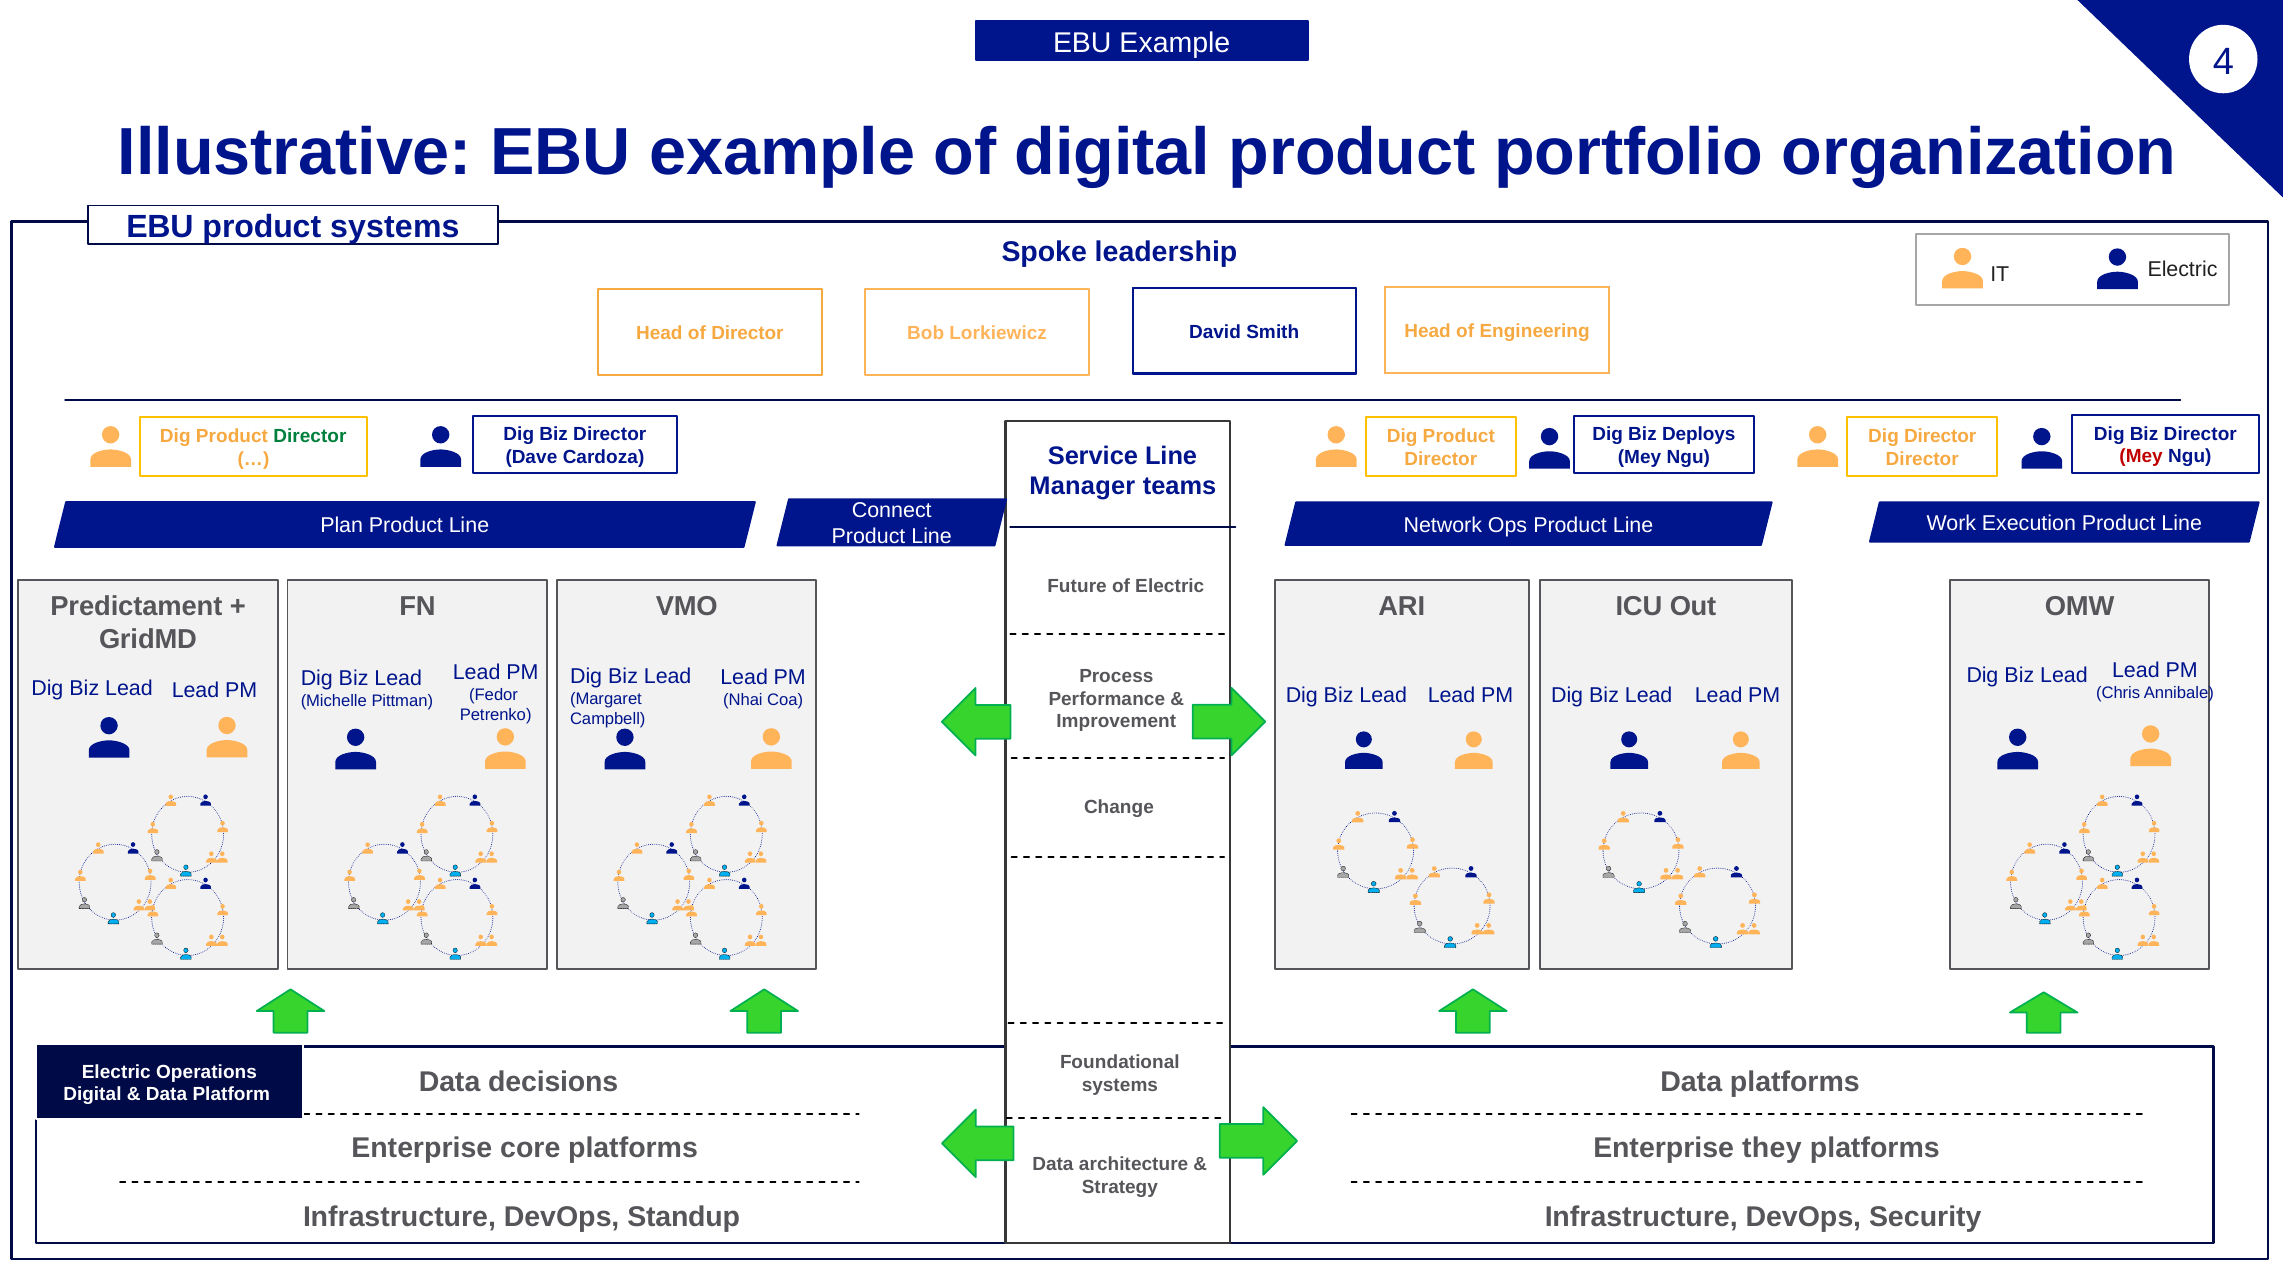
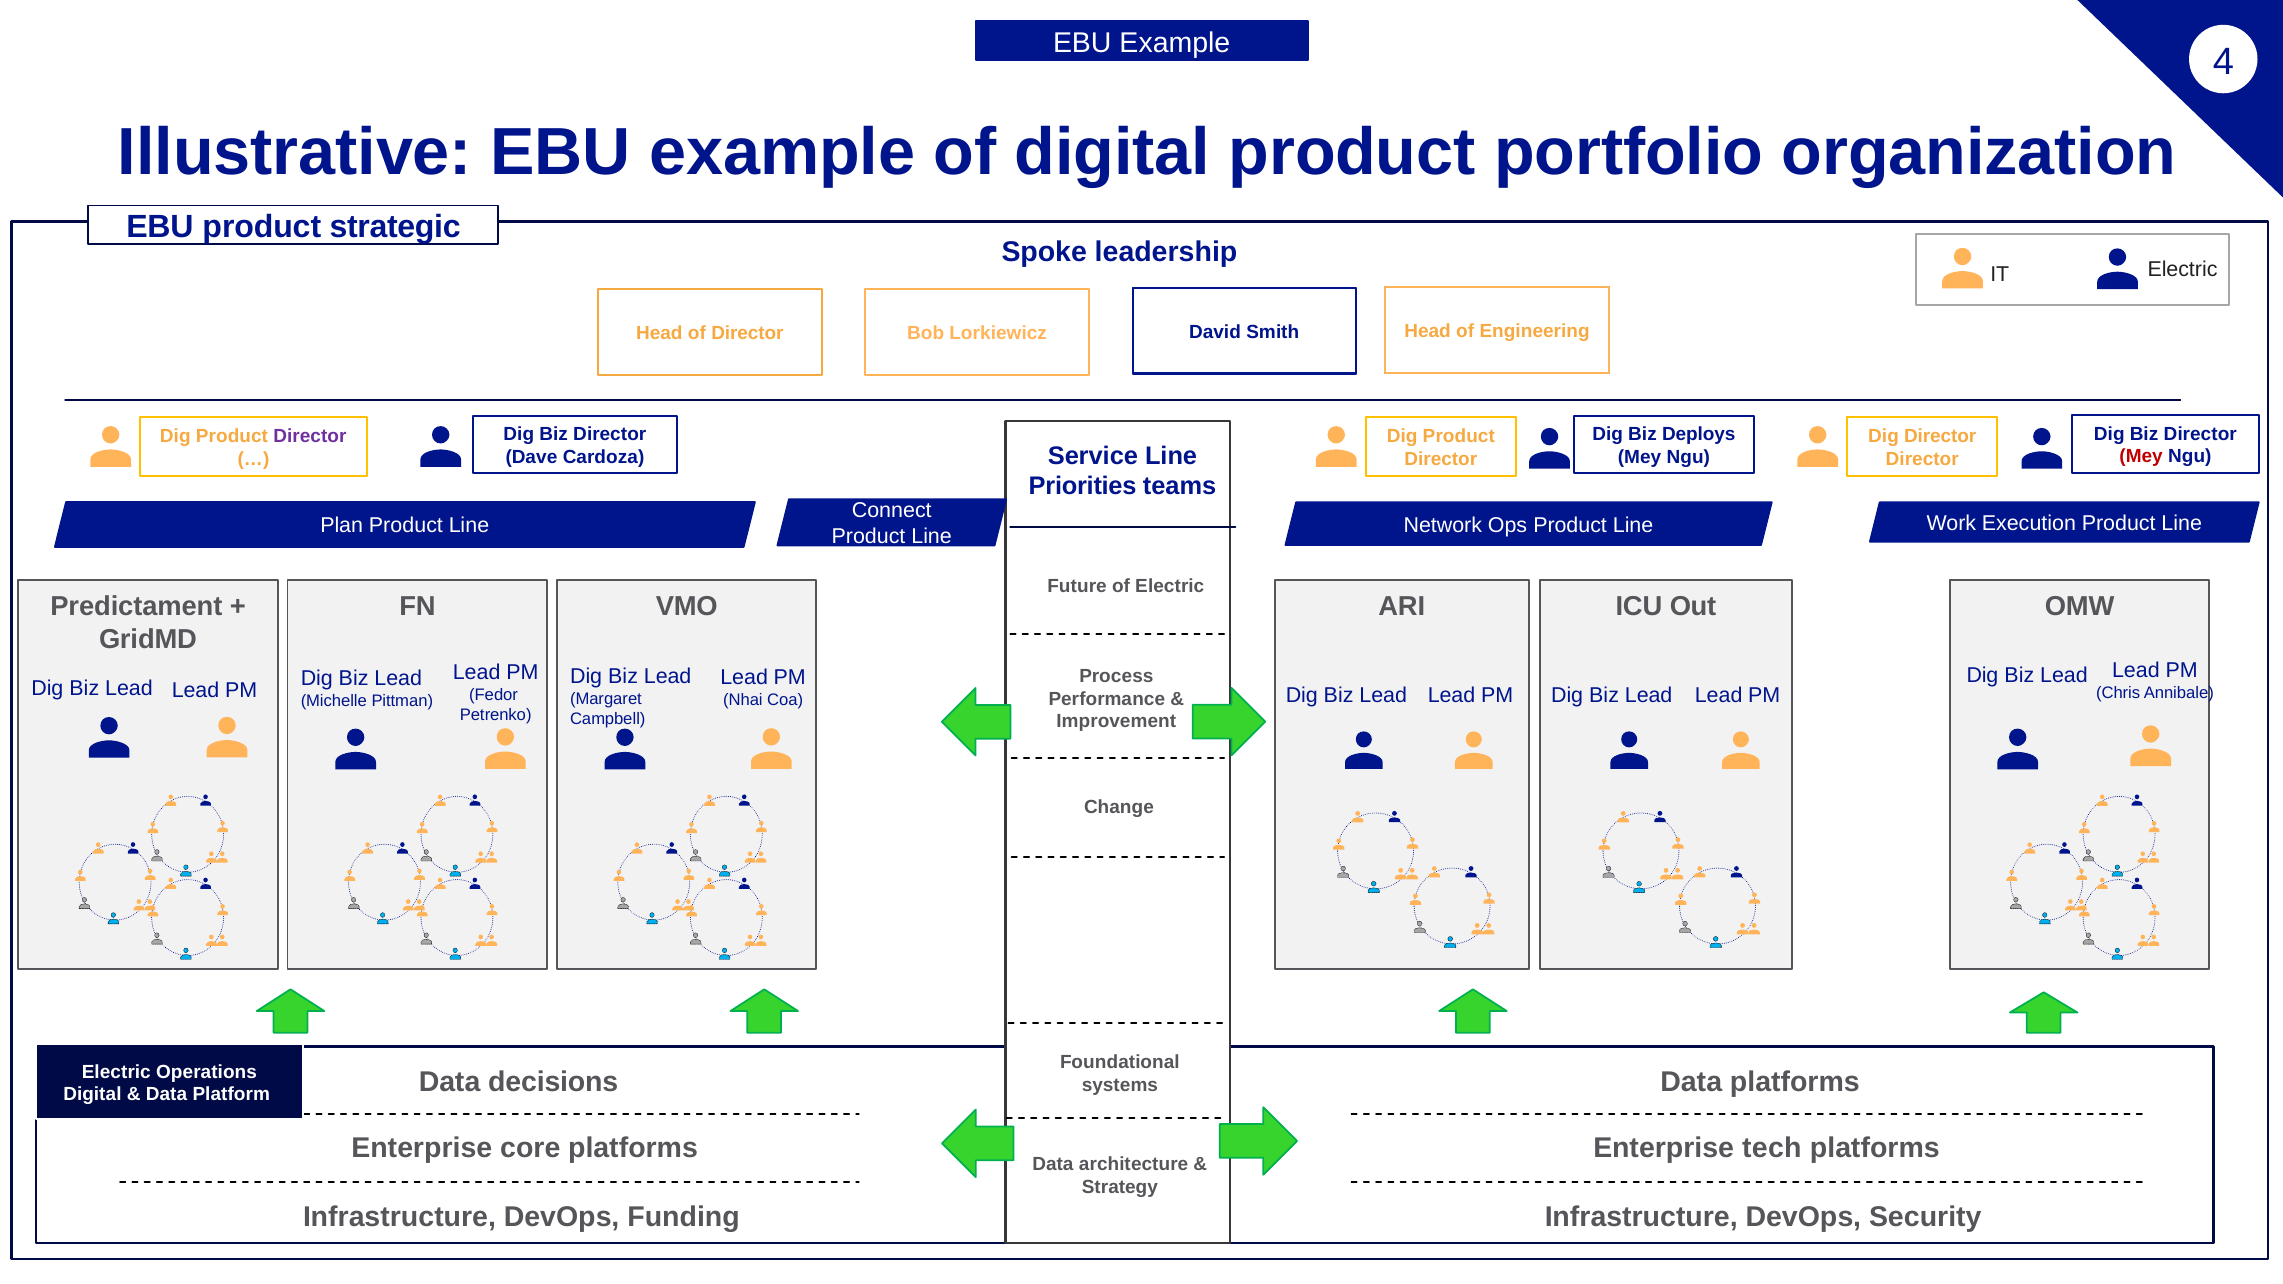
product systems: systems -> strategic (395, 227)
Director colour: green -> purple (310, 436)
Manager: Manager -> Priorities (1083, 487)
they: they -> tech (1772, 1148)
Standup: Standup -> Funding (684, 1217)
